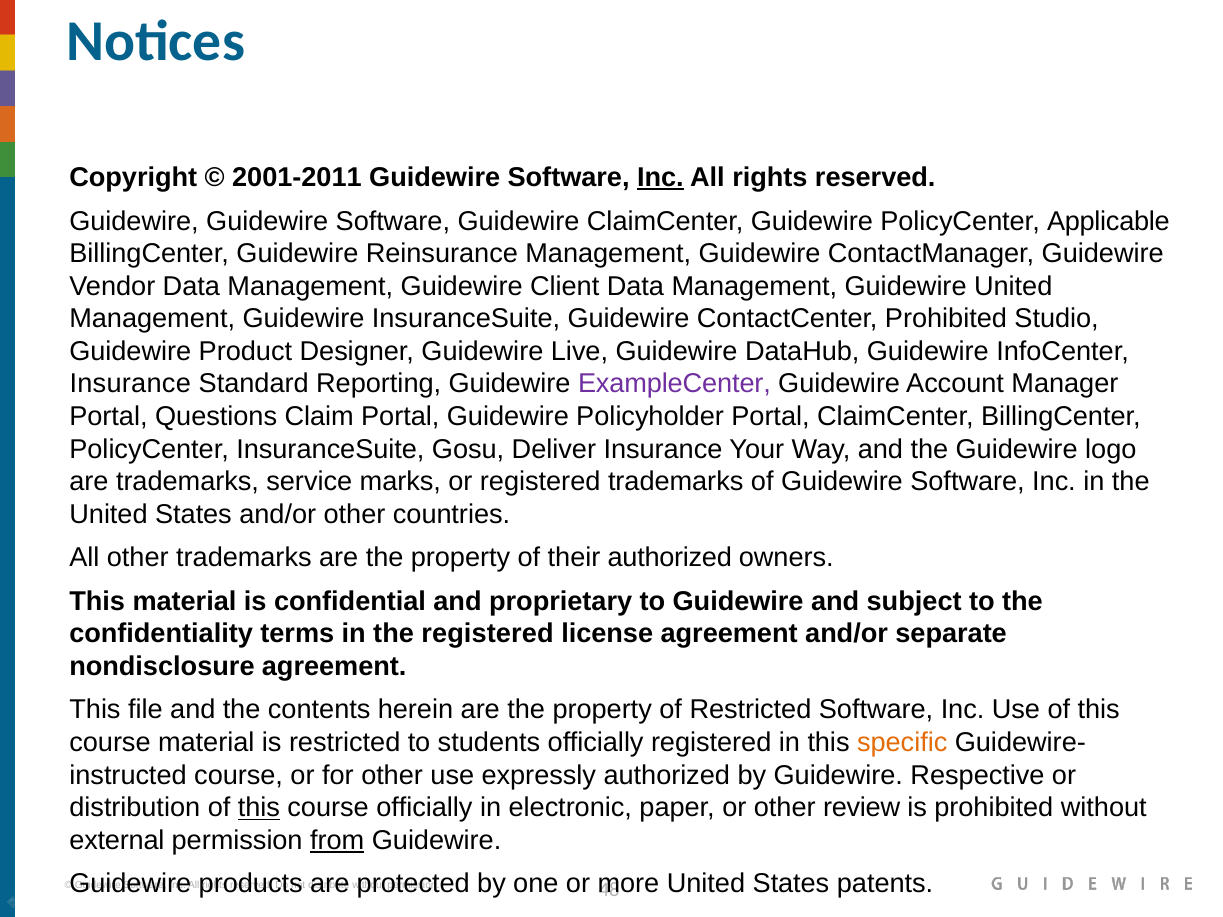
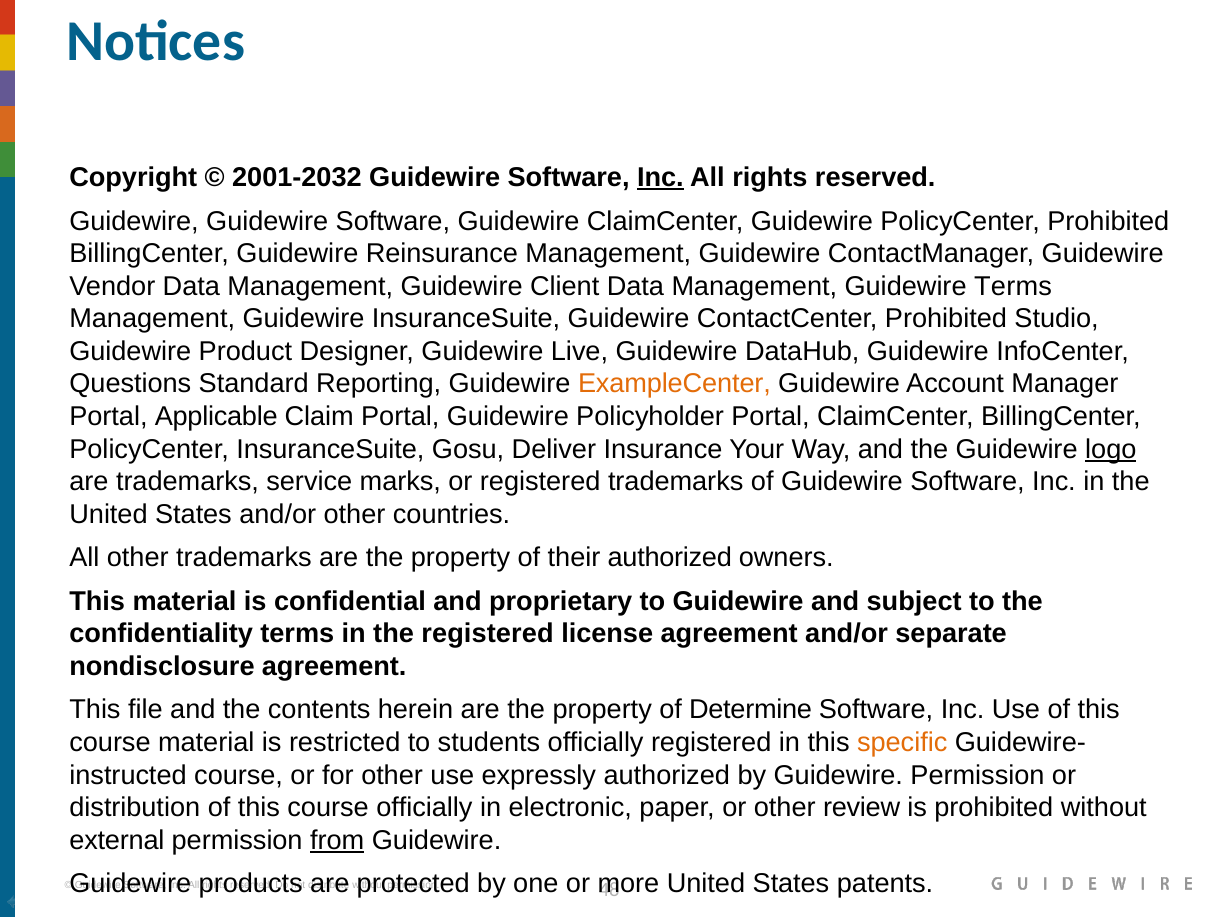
2001-2011: 2001-2011 -> 2001-2032 (297, 178)
PolicyCenter Applicable: Applicable -> Prohibited (1108, 221)
Guidewire United: United -> Terms (1013, 286)
Insurance: Insurance -> Questions (130, 384)
ExampleCenter colour: purple -> orange (674, 384)
Questions: Questions -> Applicable (216, 417)
logo underline: none -> present (1111, 449)
of Restricted: Restricted -> Determine (751, 710)
Guidewire Respective: Respective -> Permission (978, 775)
this underline: present -> none (259, 808)
